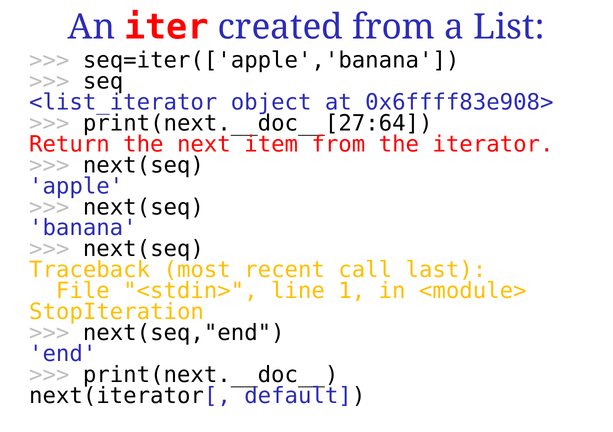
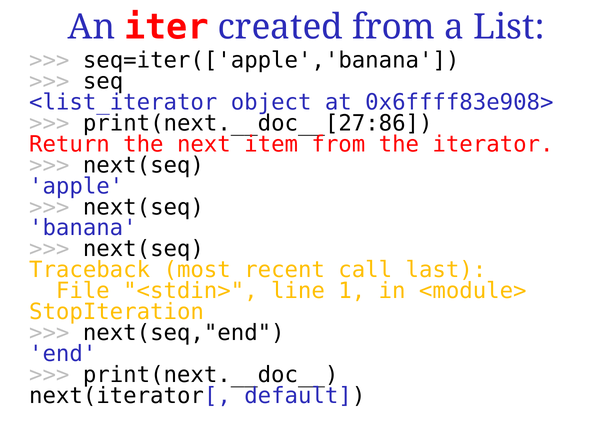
print(next.__doc__[27:64: print(next.__doc__[27:64 -> print(next.__doc__[27:86 (258, 123)
